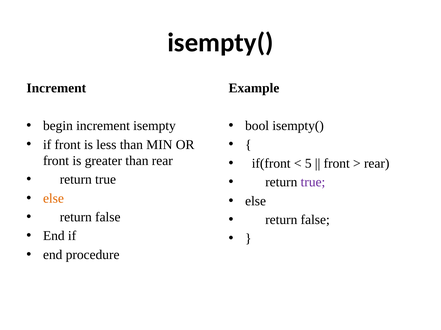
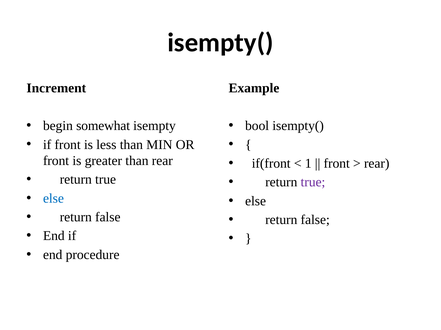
begin increment: increment -> somewhat (103, 126)
5: 5 -> 1 (308, 164)
else colour: orange -> blue (53, 199)
